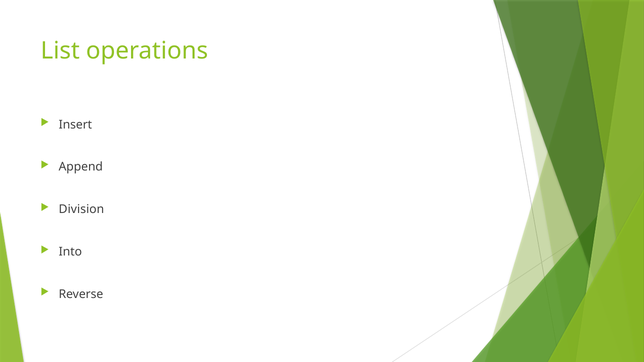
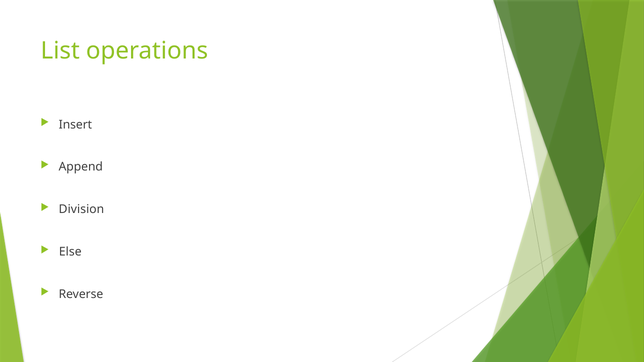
Into: Into -> Else (70, 252)
